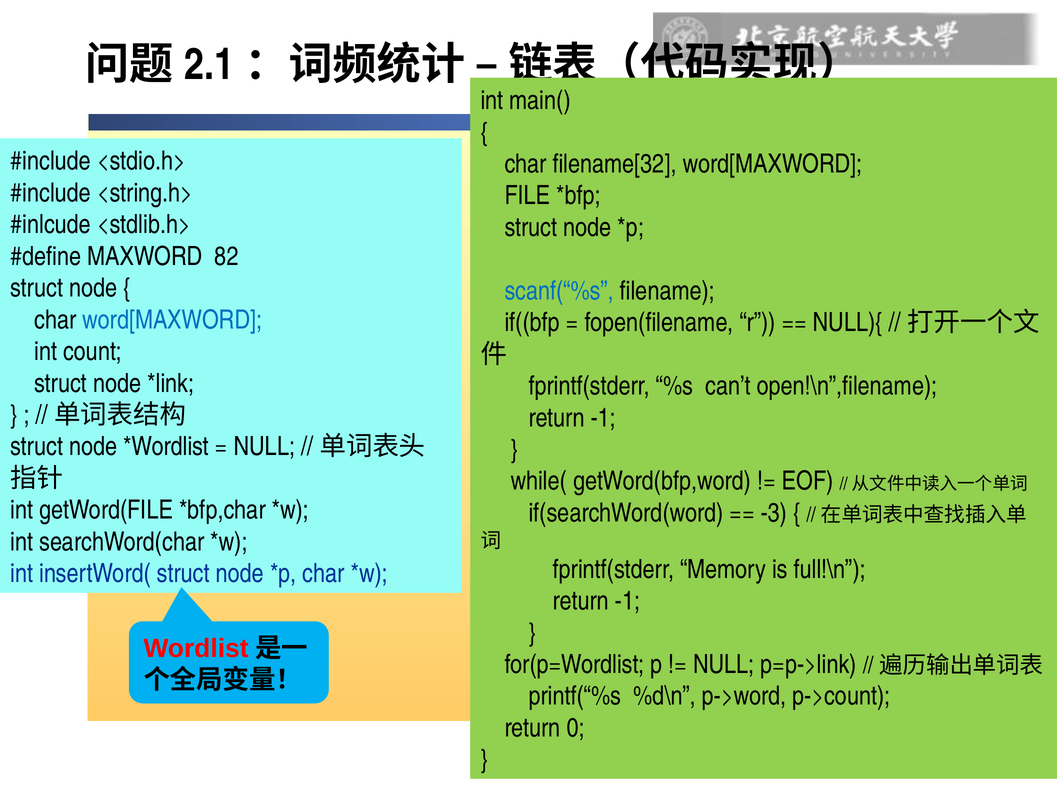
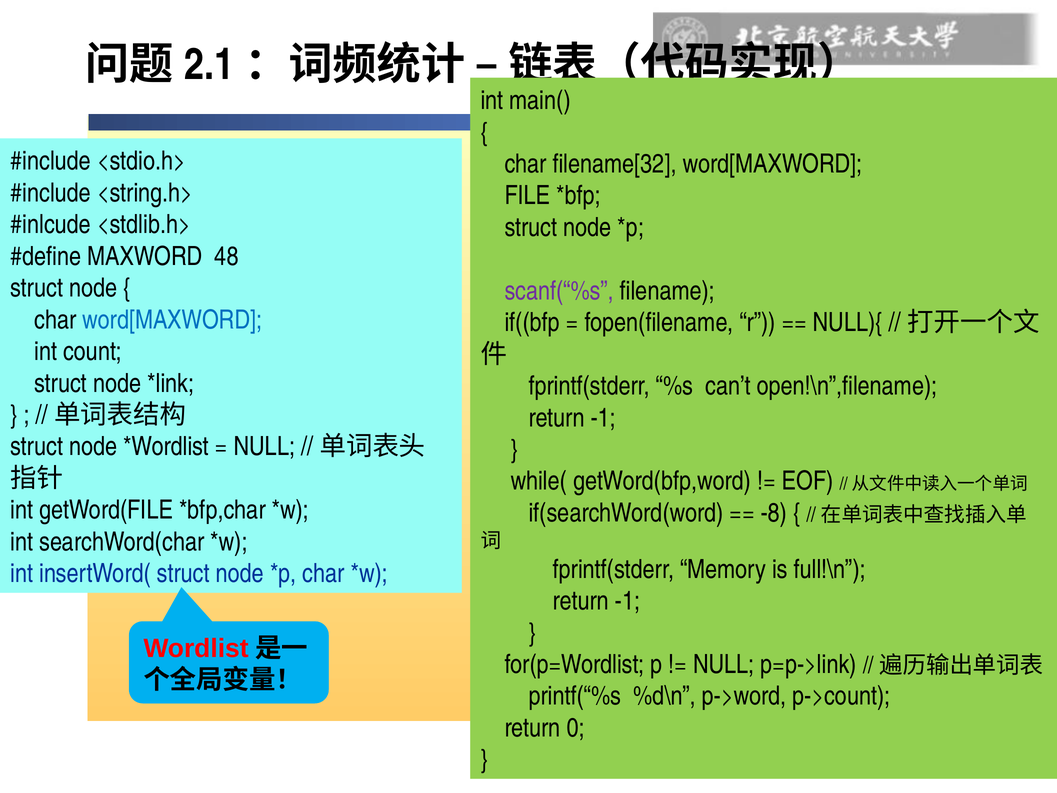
82: 82 -> 48 (227, 256)
scanf(“%s colour: blue -> purple (559, 291)
-3: -3 -> -8 (774, 513)
